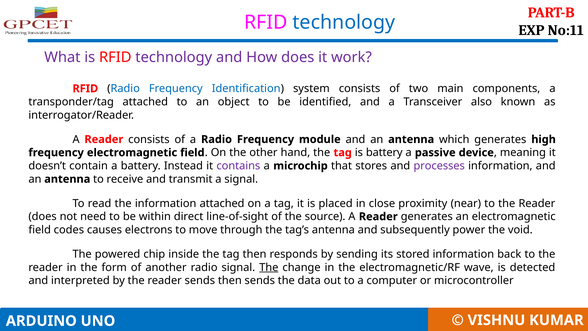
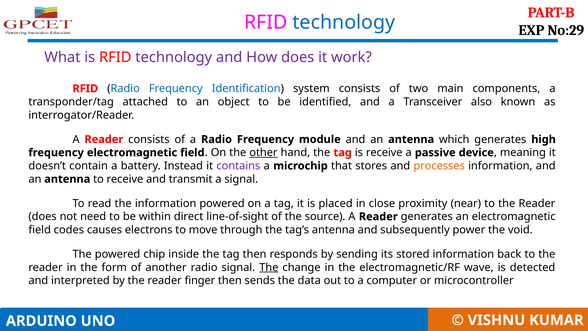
No:11: No:11 -> No:29 (566, 30)
other underline: none -> present (263, 152)
is battery: battery -> receive (384, 152)
processes colour: purple -> orange (439, 166)
information attached: attached -> powered (222, 203)
reader sends: sends -> finger (200, 280)
